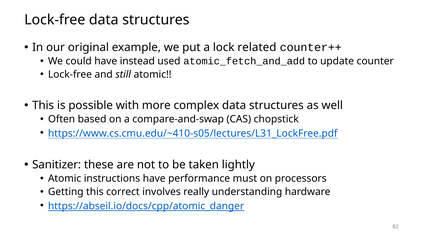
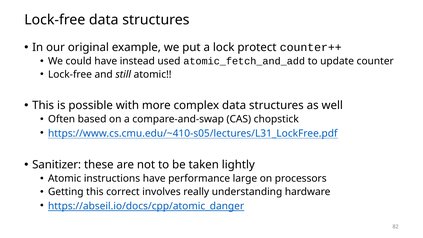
related: related -> protect (257, 47)
must: must -> large (245, 179)
